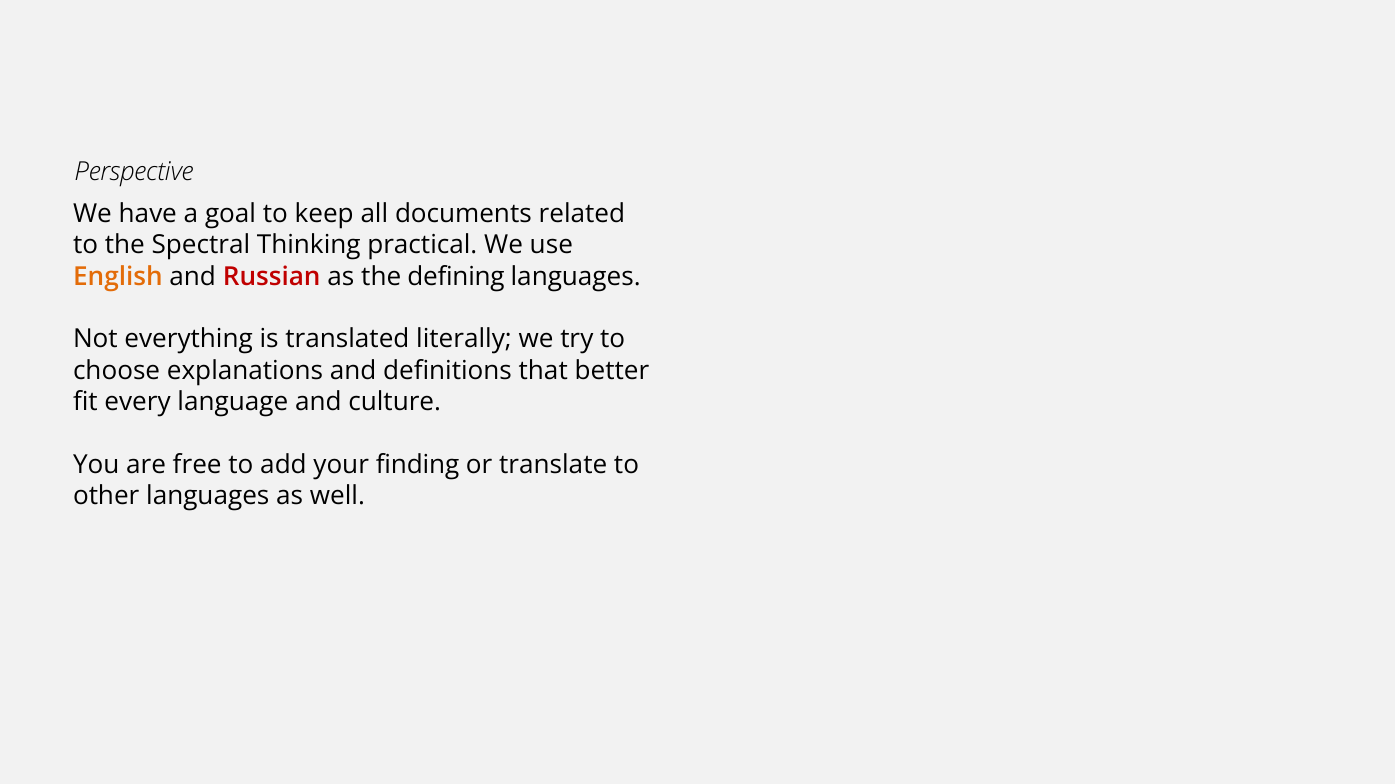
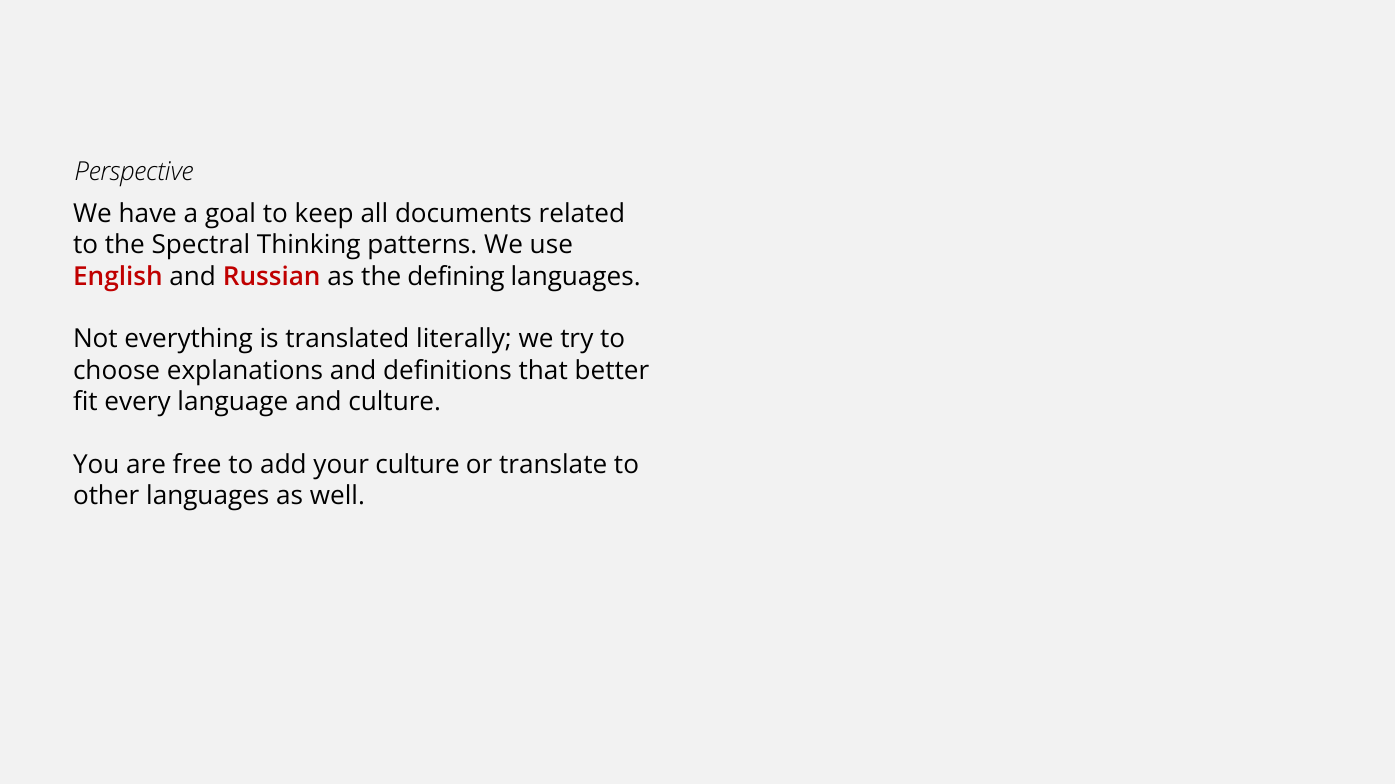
practical: practical -> patterns (422, 245)
English colour: orange -> red (118, 277)
your finding: finding -> culture (418, 465)
